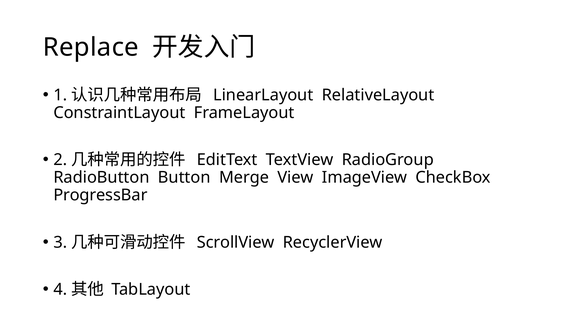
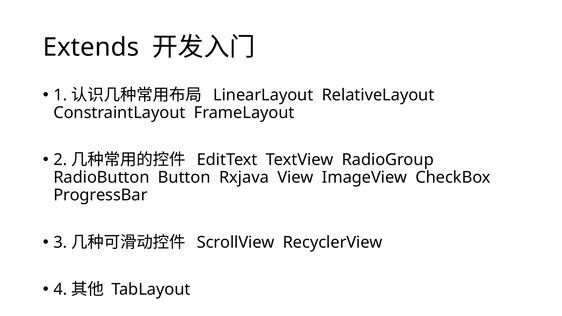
Replace: Replace -> Extends (91, 47)
Merge: Merge -> Rxjava (244, 178)
